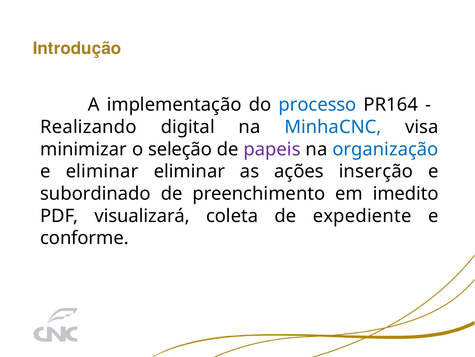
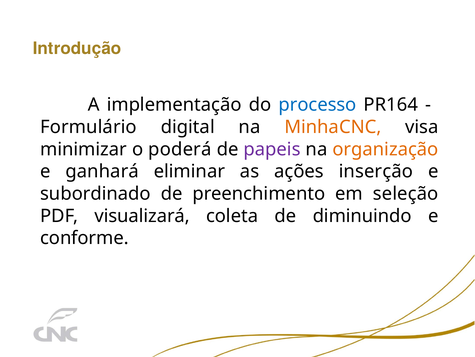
Realizando: Realizando -> Formulário (88, 127)
MinhaCNC colour: blue -> orange (333, 127)
seleção: seleção -> poderá (180, 149)
organização colour: blue -> orange (385, 149)
e eliminar: eliminar -> ganhará (102, 171)
imedito: imedito -> seleção (406, 193)
expediente: expediente -> diminuindo (362, 216)
